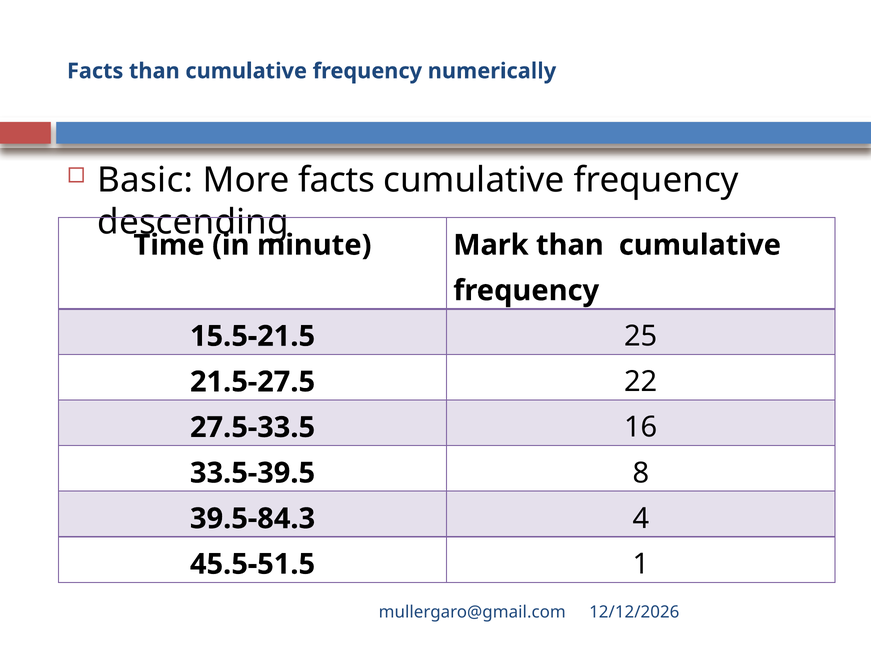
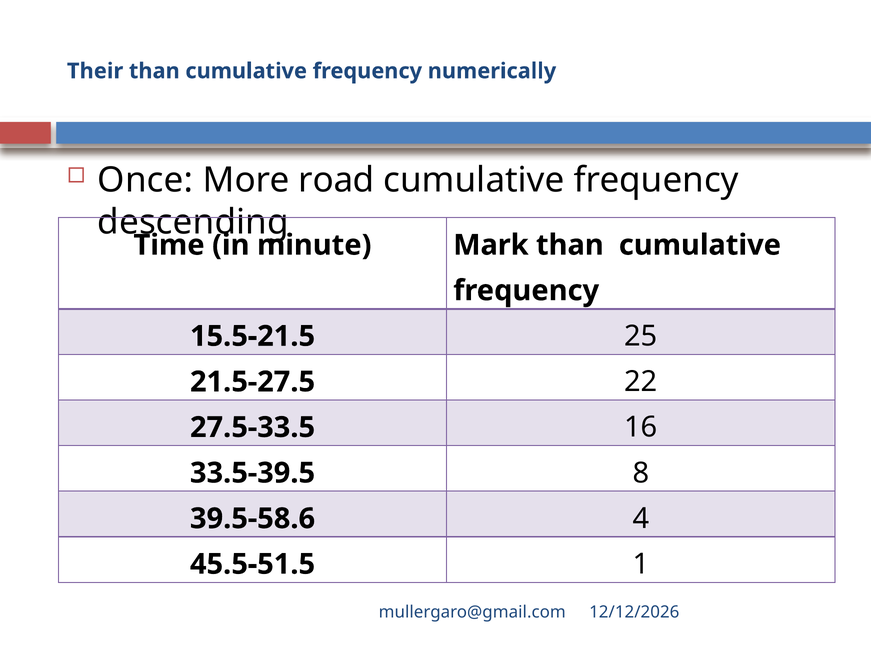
Facts: Facts -> Their (95, 71)
Basic: Basic -> Once (145, 180)
More facts: facts -> road (336, 180)
39.5-84.3: 39.5-84.3 -> 39.5-58.6 (253, 519)
